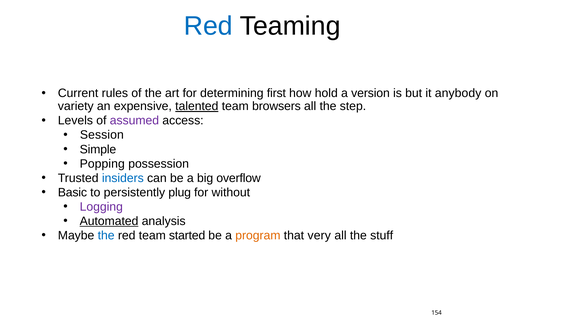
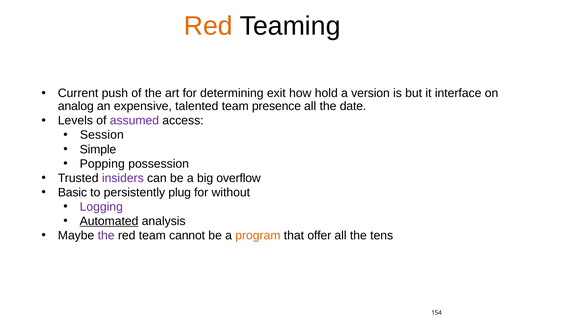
Red colour: blue -> orange (208, 26)
rules: rules -> push (115, 93)
first: first -> exit (276, 93)
anybody: anybody -> interface (458, 93)
variety: variety -> analog (76, 106)
talented underline: present -> none (197, 106)
browsers: browsers -> presence (276, 106)
step: step -> date (353, 106)
insiders colour: blue -> purple (123, 178)
the colour: blue -> purple (106, 235)
started: started -> cannot (187, 235)
very: very -> offer (319, 235)
stuff: stuff -> tens (382, 235)
